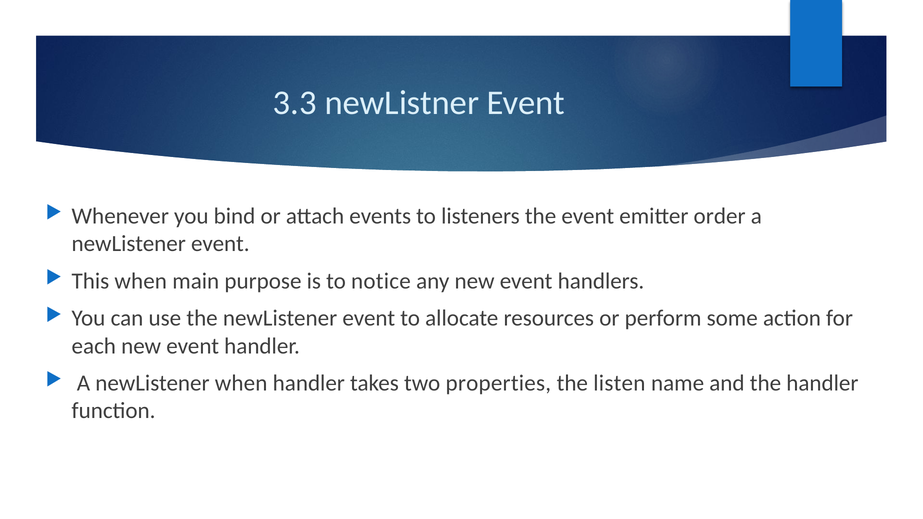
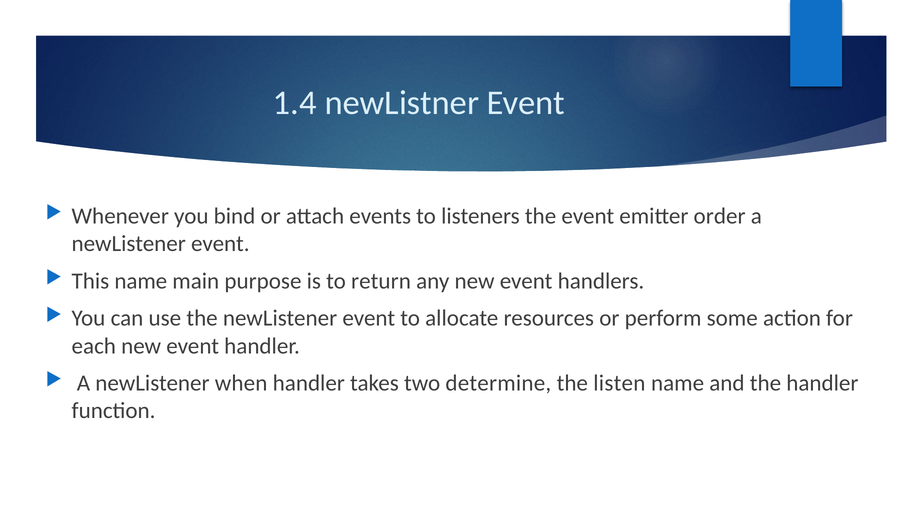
3.3: 3.3 -> 1.4 (295, 103)
This when: when -> name (141, 281)
notice: notice -> return (381, 281)
properties: properties -> determine (498, 383)
